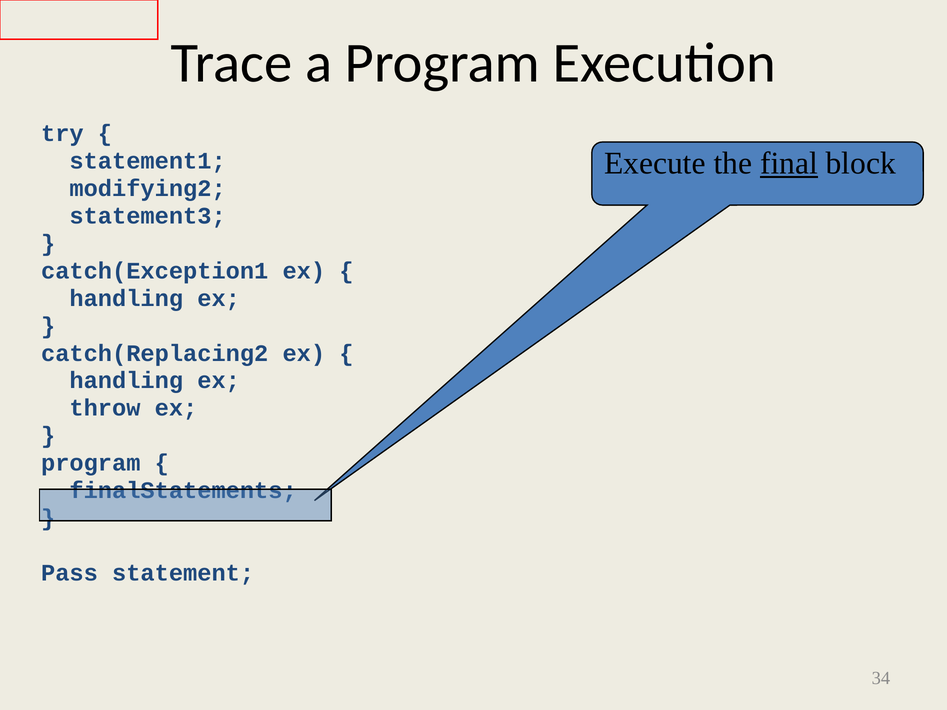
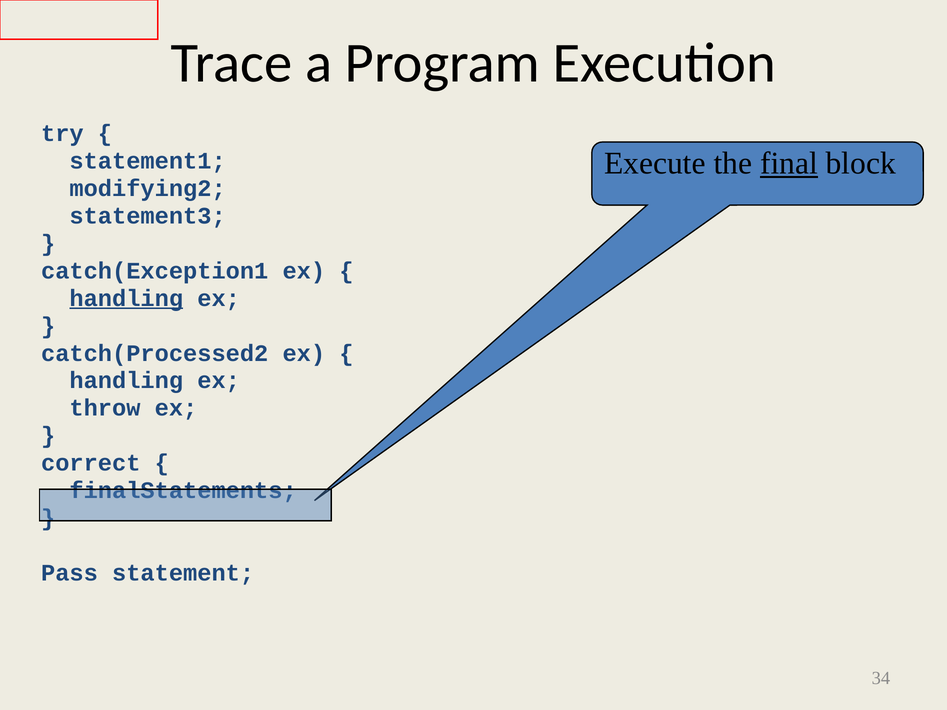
handling underline: none -> present (126, 298)
catch(Replacing2: catch(Replacing2 -> catch(Processed2 (155, 353)
program: program -> correct (91, 463)
